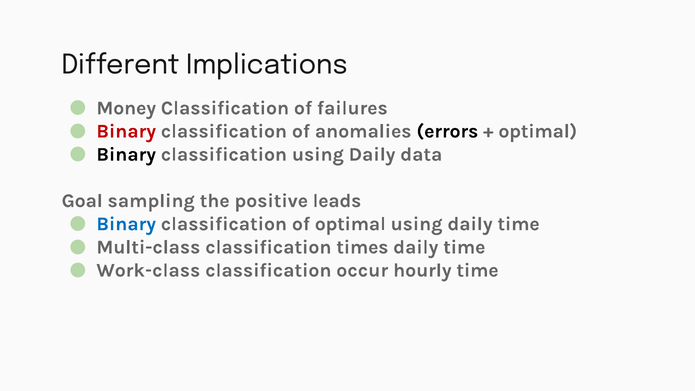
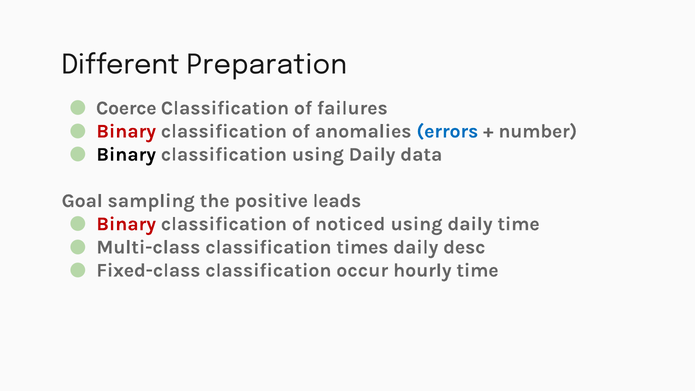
Implications: Implications -> Preparation (267, 65)
Money: Money -> Coerce (126, 108)
errors colour: black -> blue (447, 131)
optimal: optimal -> number (538, 131)
Binary colour: blue -> red (126, 224)
of optimal: optimal -> noticed (350, 224)
time: time -> desc (464, 247)
Work-class: Work-class -> Fixed-class (148, 270)
